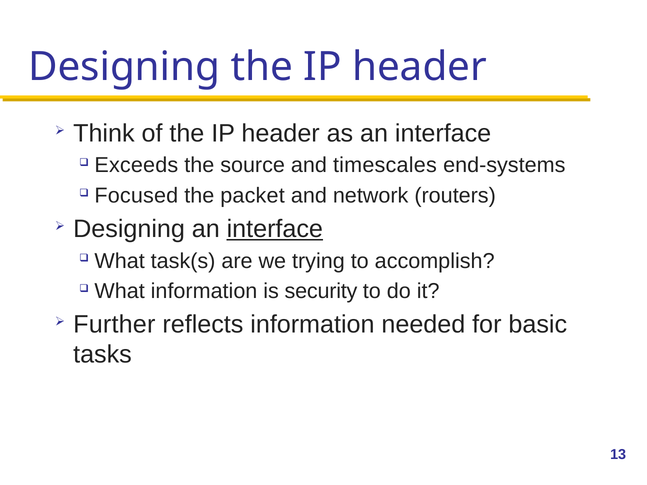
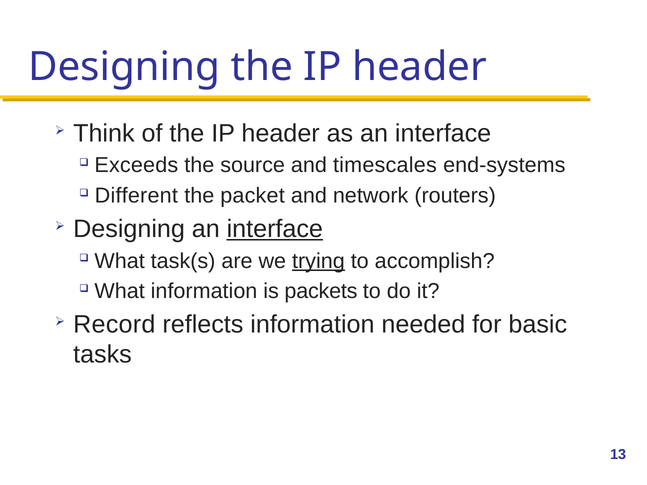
Focused: Focused -> Different (136, 196)
trying underline: none -> present (318, 261)
security: security -> packets (321, 291)
Further: Further -> Record (114, 325)
